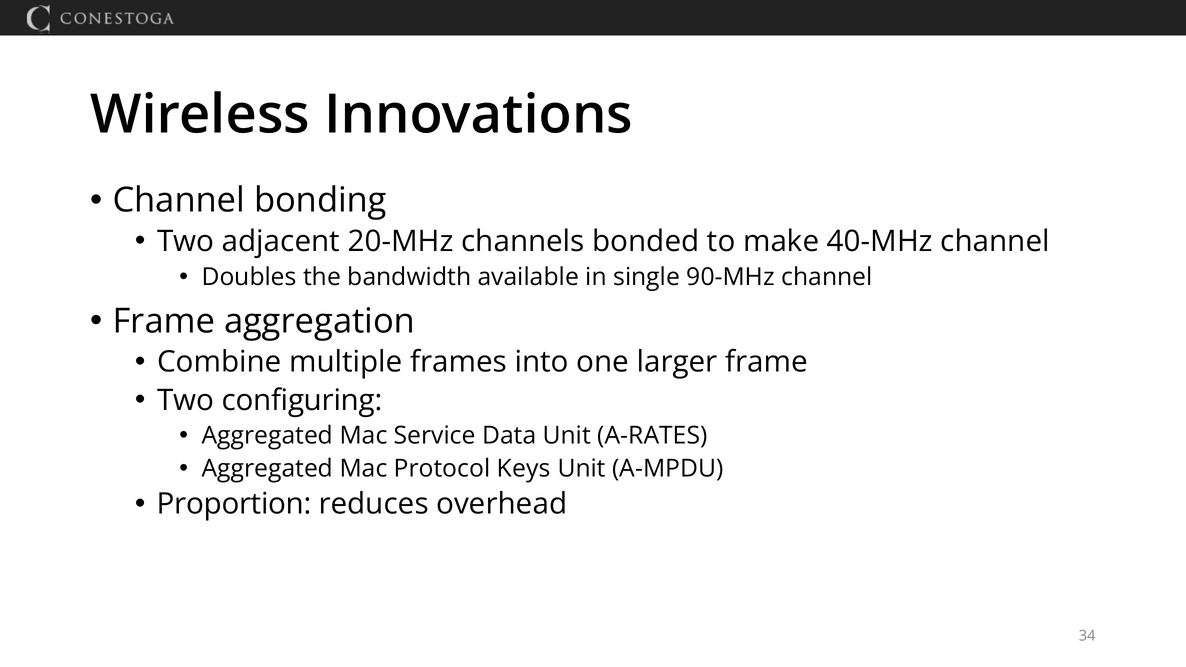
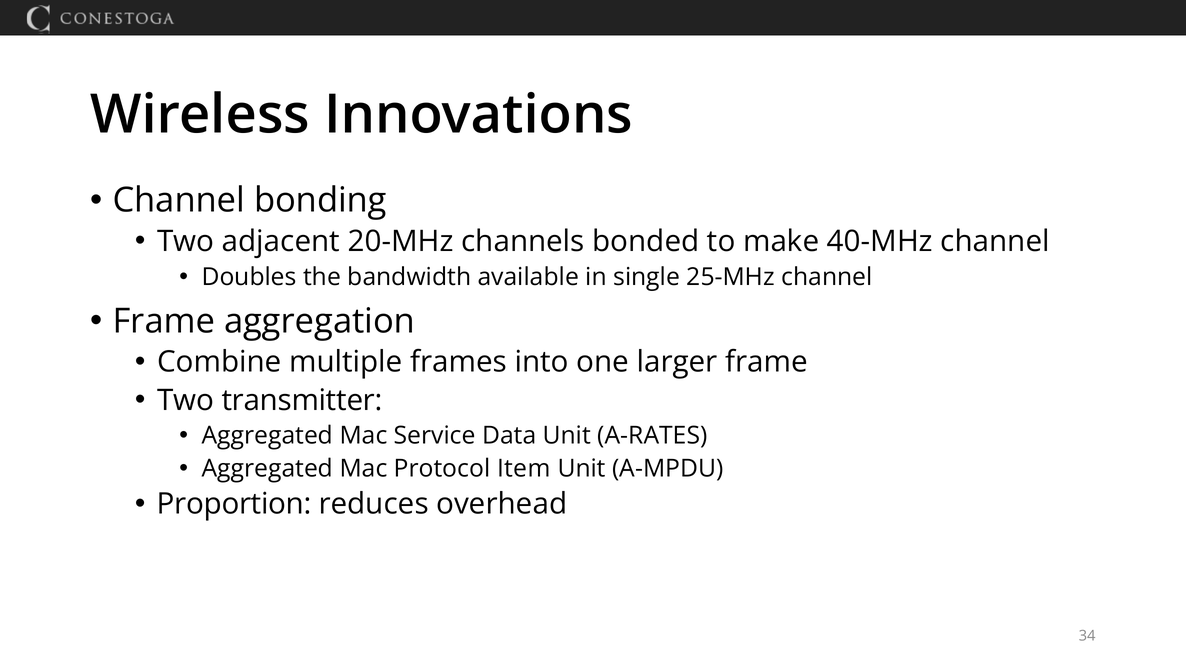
90-MHz: 90-MHz -> 25-MHz (731, 277)
configuring: configuring -> transmitter (302, 400)
Keys: Keys -> Item (524, 469)
